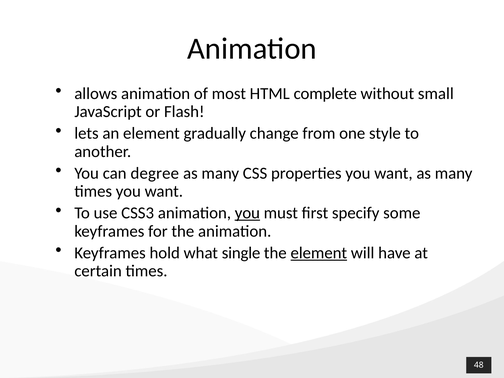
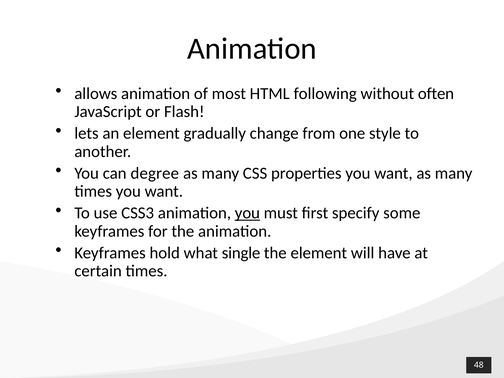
complete: complete -> following (325, 94)
small: small -> often (436, 94)
element underline: present -> none (319, 253)
